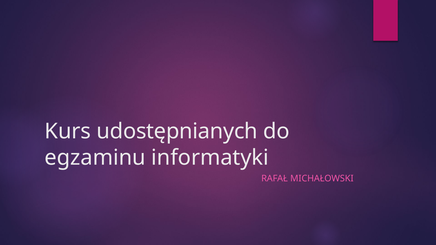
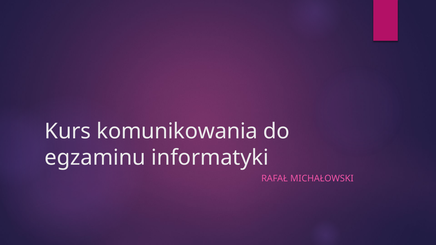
udostępnianych: udostępnianych -> komunikowania (177, 131)
